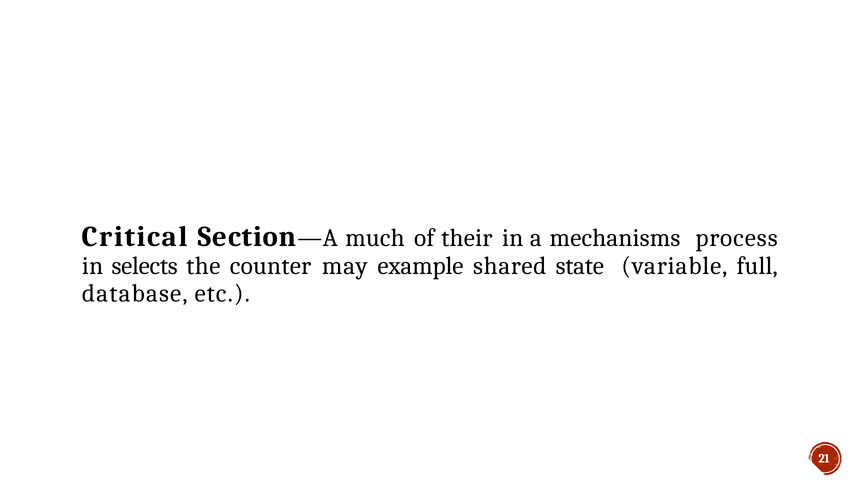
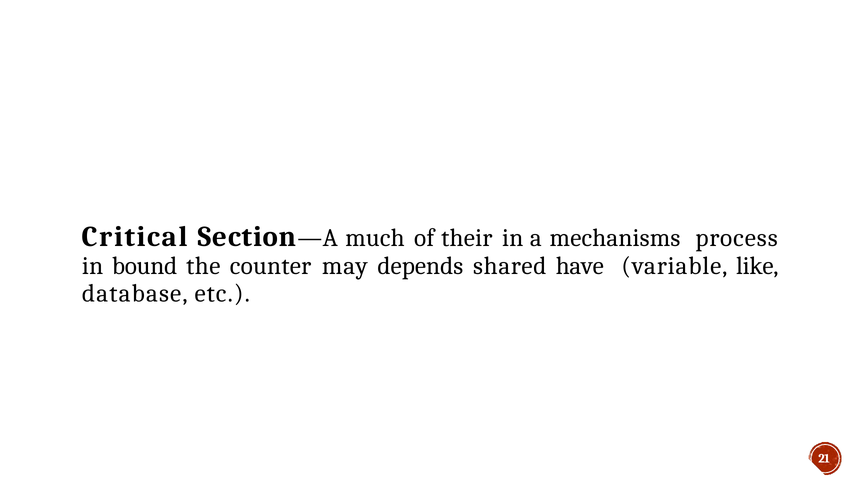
selects: selects -> bound (145, 266)
example: example -> depends (420, 266)
state: state -> have (580, 266)
full: full -> like (757, 266)
